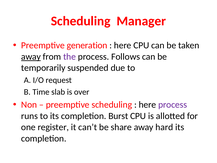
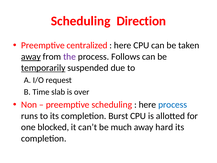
Manager: Manager -> Direction (141, 21)
generation: generation -> centralized (87, 45)
temporarily underline: none -> present (43, 68)
process colour: purple -> blue (173, 105)
register: register -> blocked (53, 127)
share: share -> much (121, 127)
